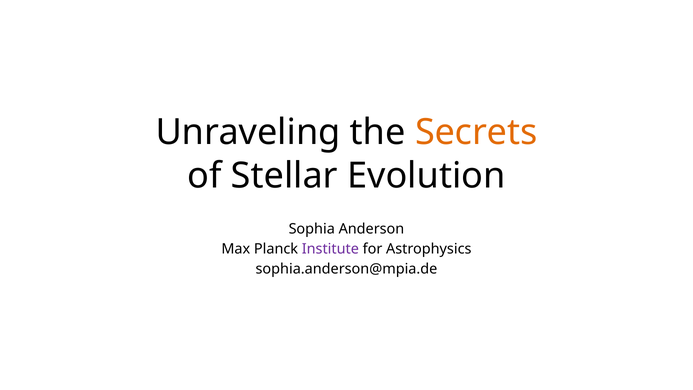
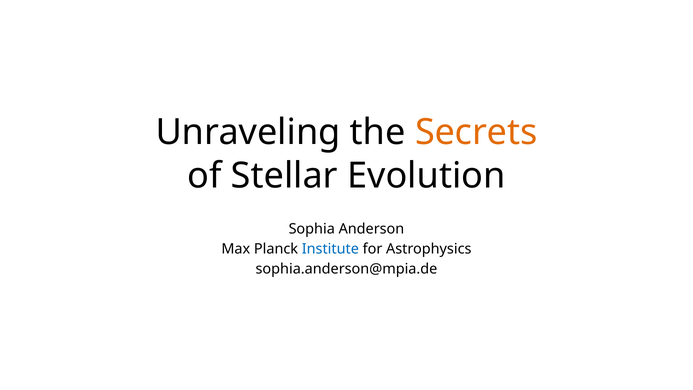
Institute colour: purple -> blue (330, 249)
